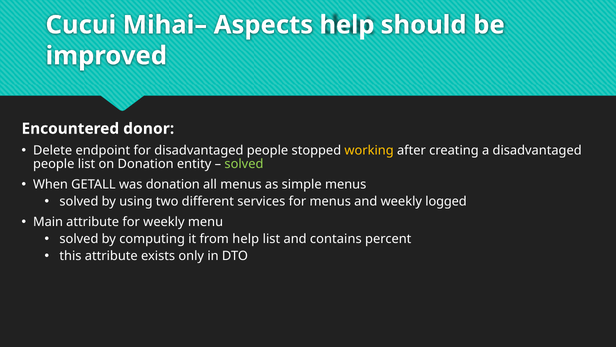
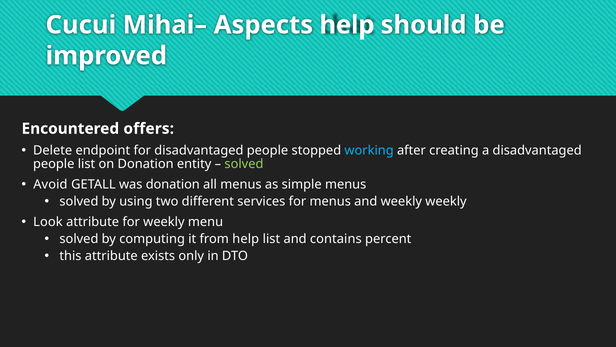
donor: donor -> offers (149, 128)
working colour: yellow -> light blue (369, 150)
When: When -> Avoid (50, 184)
weekly logged: logged -> weekly (446, 201)
Main: Main -> Look (48, 222)
